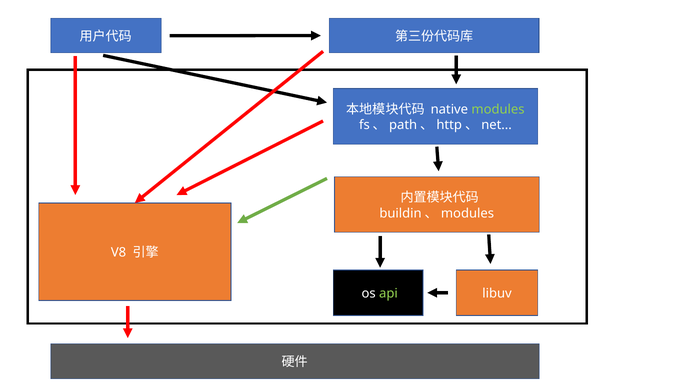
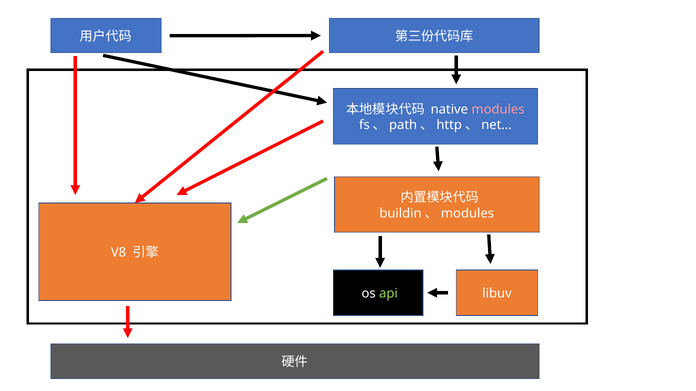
modules colour: light green -> pink (498, 110)
